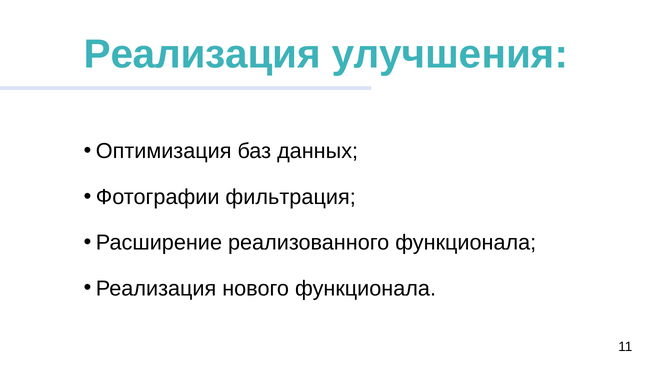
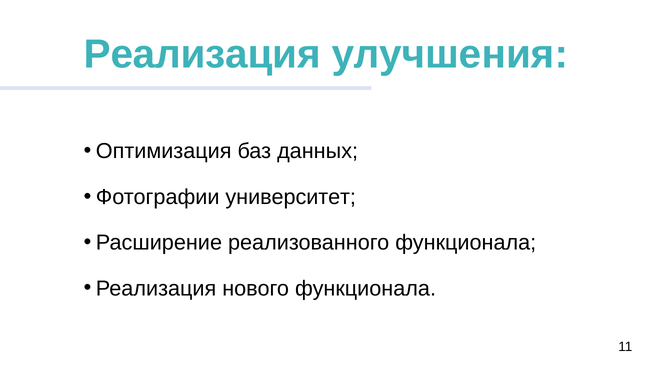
фильтрация: фильтрация -> университет (291, 197)
